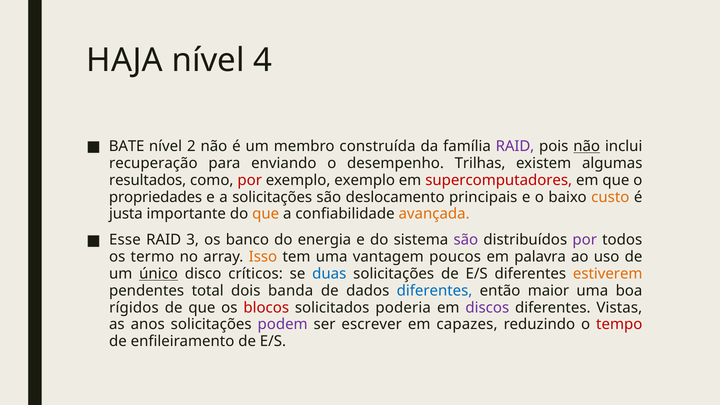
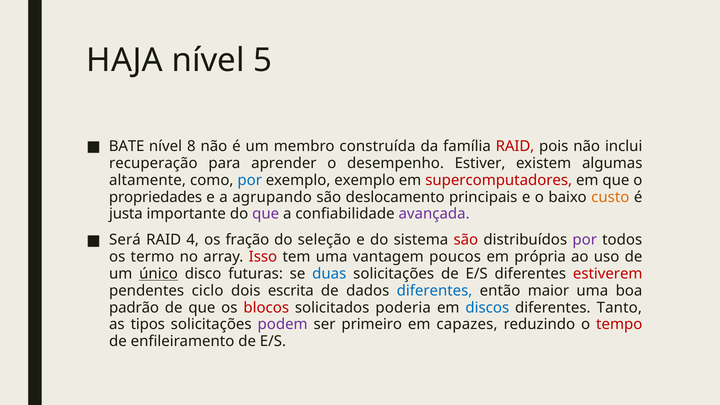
4: 4 -> 5 (263, 61)
2: 2 -> 8 (191, 146)
RAID colour: purple -> red (515, 146)
não underline: present -> none (587, 146)
enviando: enviando -> aprender (284, 163)
Trilhas: Trilhas -> Estiver (480, 163)
resultados: resultados -> altamente (148, 180)
por colour: red -> blue (250, 180)
a solicitações: solicitações -> agrupando (272, 197)
que colour: orange -> purple (266, 214)
avançada colour: orange -> purple (434, 214)
Esse: Esse -> Será (125, 240)
3: 3 -> 4 (193, 240)
banco: banco -> fração (247, 240)
energia: energia -> seleção (324, 240)
são colour: purple -> red (466, 240)
Isso colour: orange -> red (263, 257)
palavra: palavra -> própria (540, 257)
críticos: críticos -> futuras (256, 274)
estiverem colour: orange -> red (608, 274)
total: total -> ciclo (208, 291)
banda: banda -> escrita (291, 291)
rígidos: rígidos -> padrão (134, 308)
discos colour: purple -> blue (487, 308)
Vistas: Vistas -> Tanto (619, 308)
anos: anos -> tipos (148, 325)
escrever: escrever -> primeiro (372, 325)
